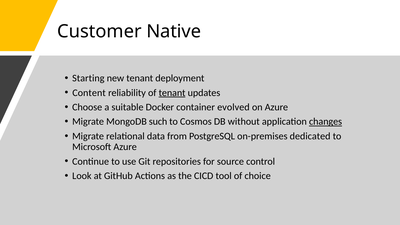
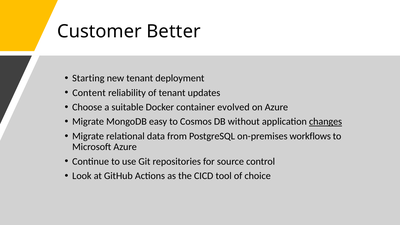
Native: Native -> Better (174, 31)
tenant underline: present -> none (172, 93)
such: such -> easy (158, 122)
dedicated: dedicated -> workflows (310, 136)
